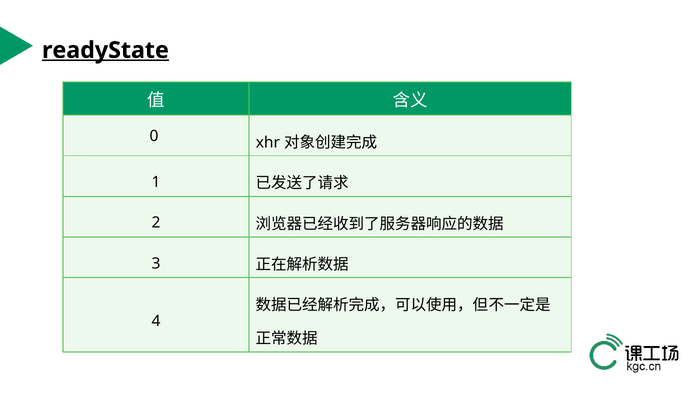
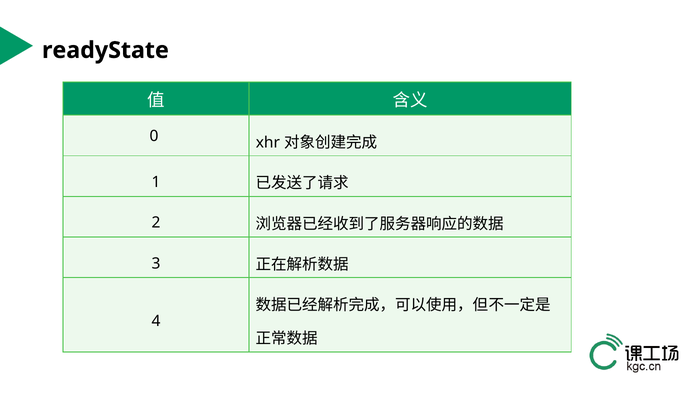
readyState underline: present -> none (105, 50)
